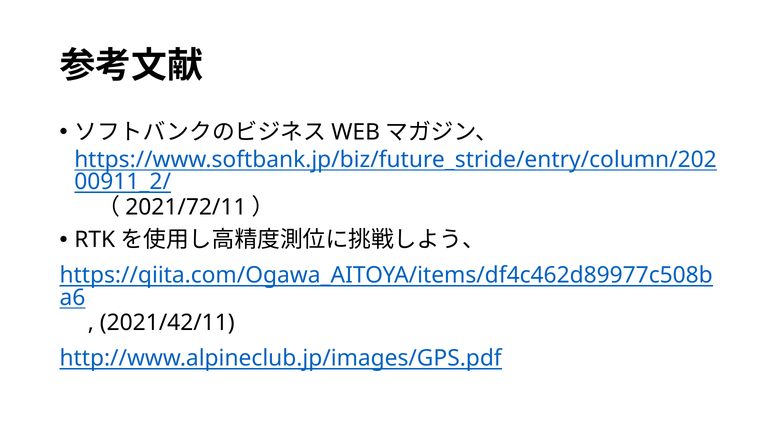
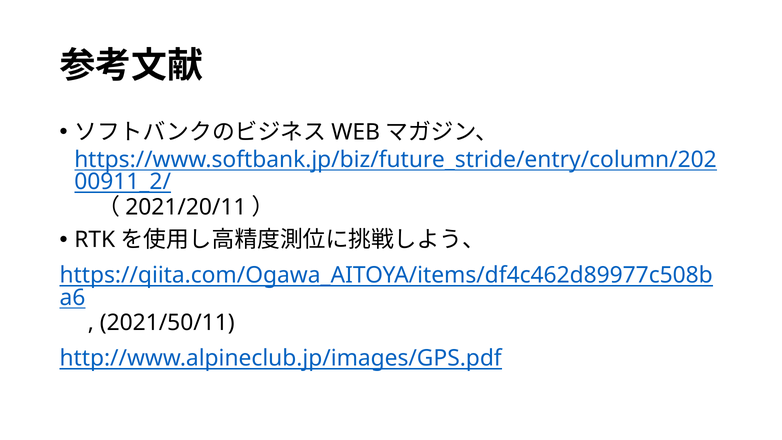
2021/72/11: 2021/72/11 -> 2021/20/11 (186, 207)
2021/42/11: 2021/42/11 -> 2021/50/11 (167, 323)
